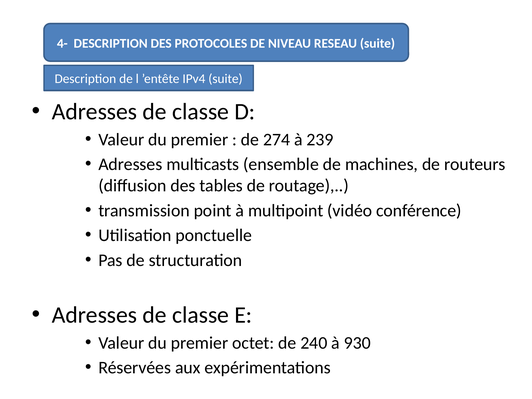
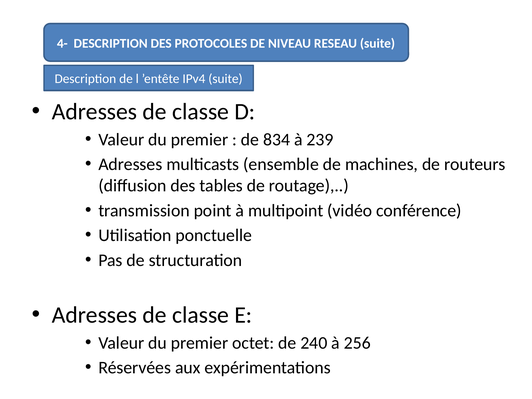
274: 274 -> 834 (277, 140)
930: 930 -> 256 (357, 343)
